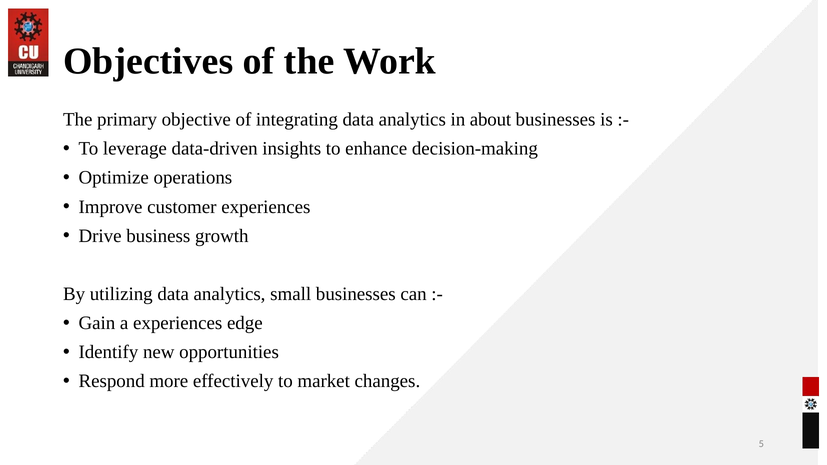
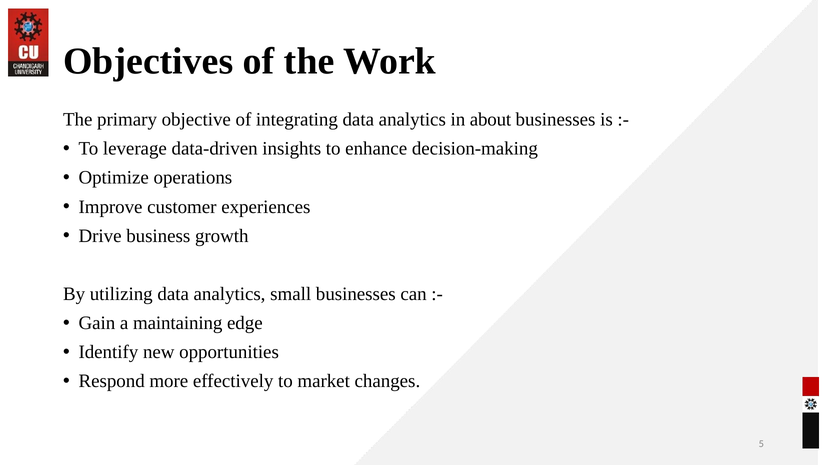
a experiences: experiences -> maintaining (178, 323)
